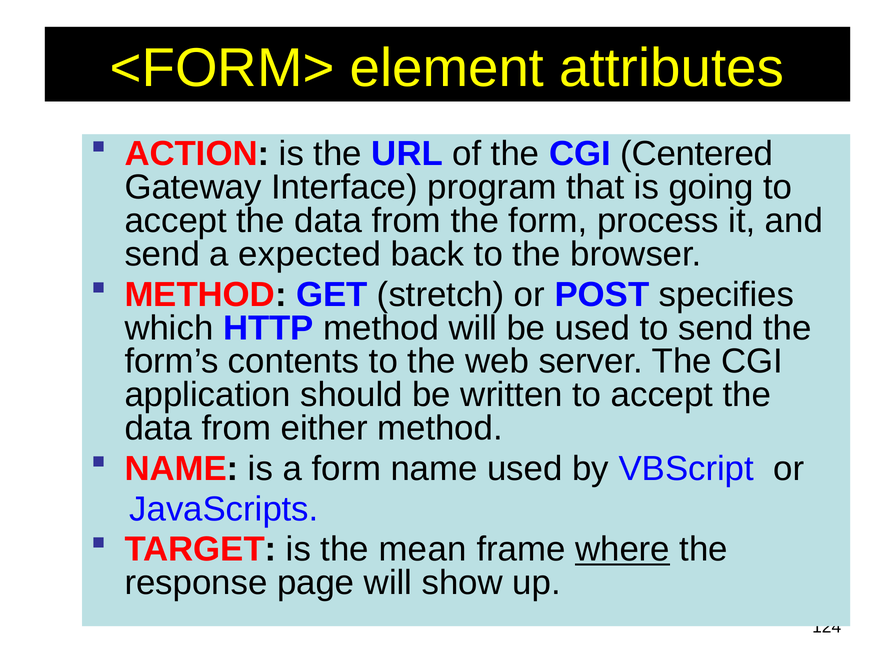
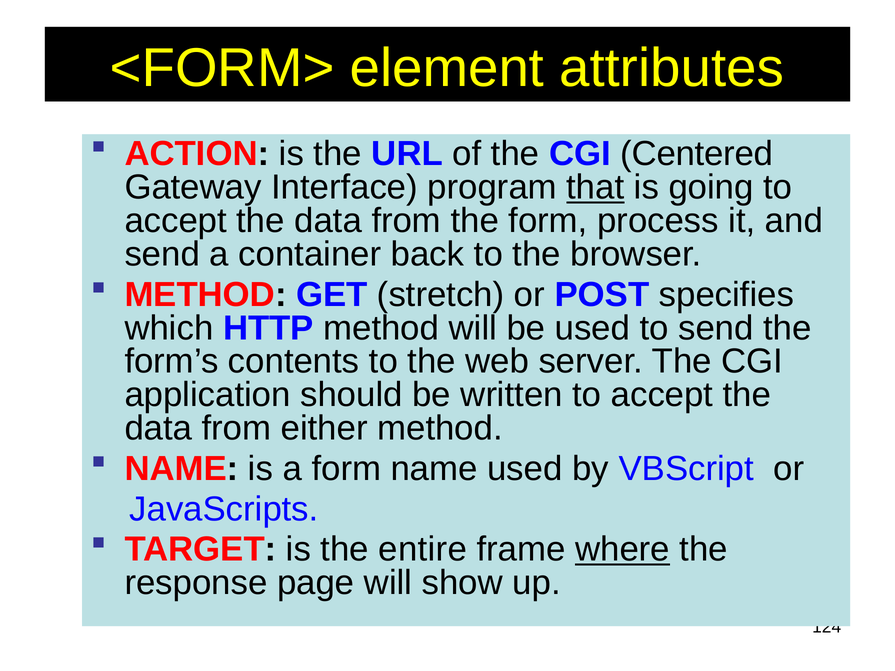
that underline: none -> present (595, 187)
expected: expected -> container (310, 254)
mean: mean -> entire (423, 550)
